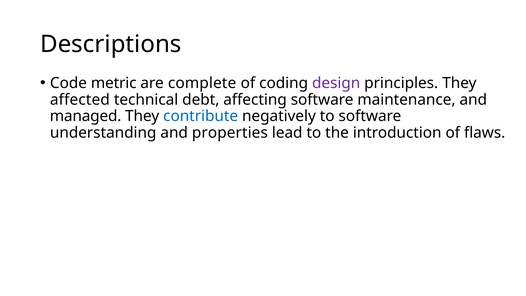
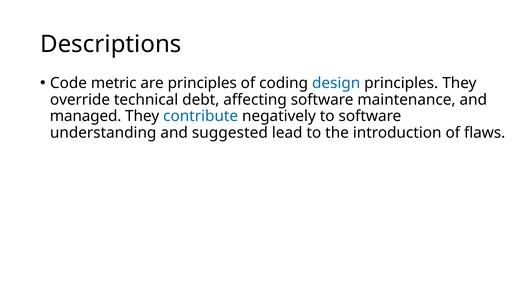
are complete: complete -> principles (202, 83)
design colour: purple -> blue (336, 83)
affected: affected -> override (80, 100)
properties: properties -> suggested (230, 133)
